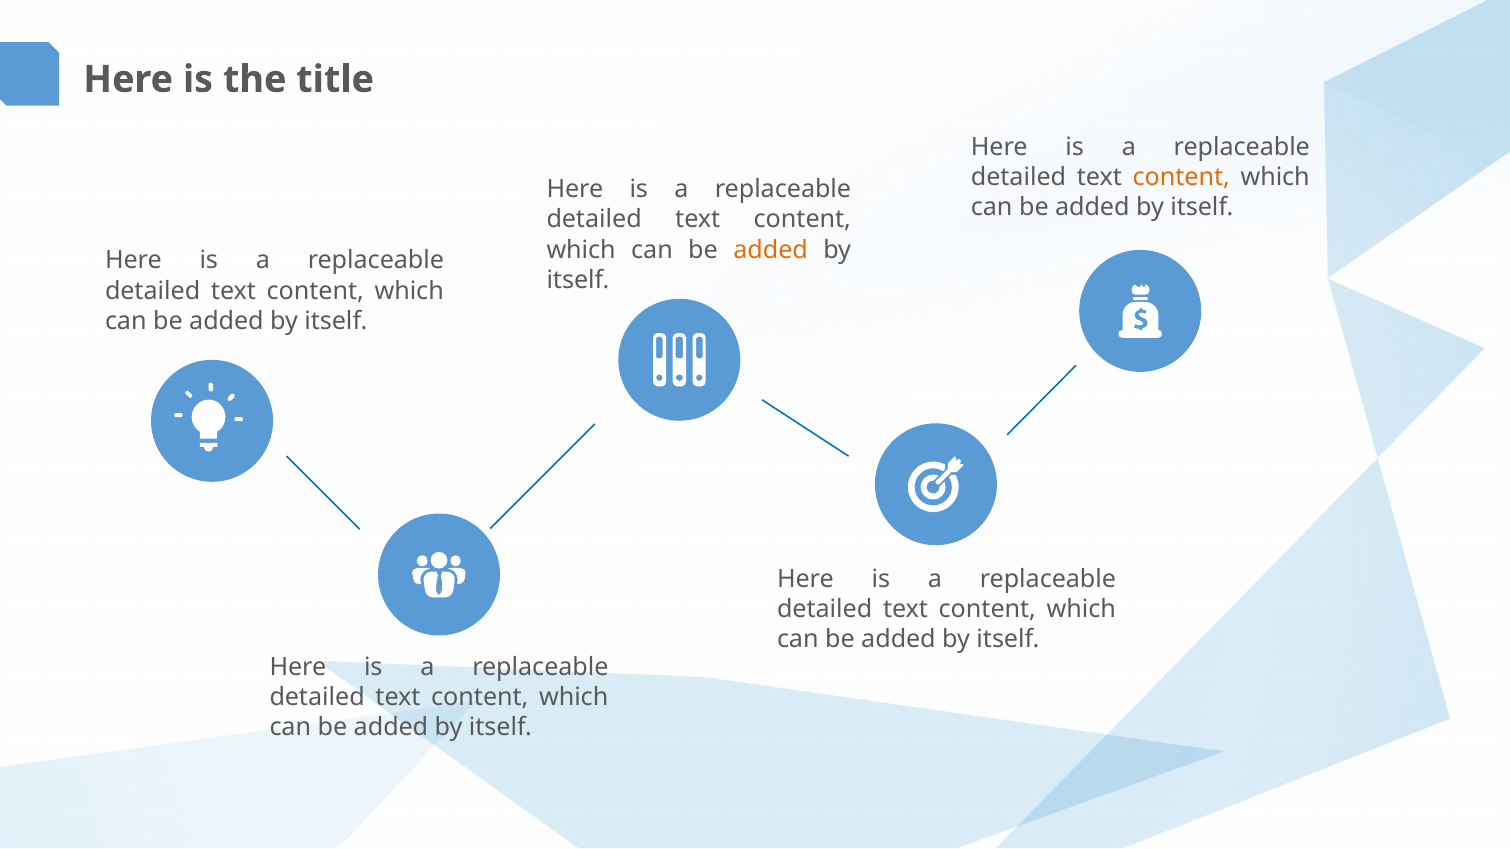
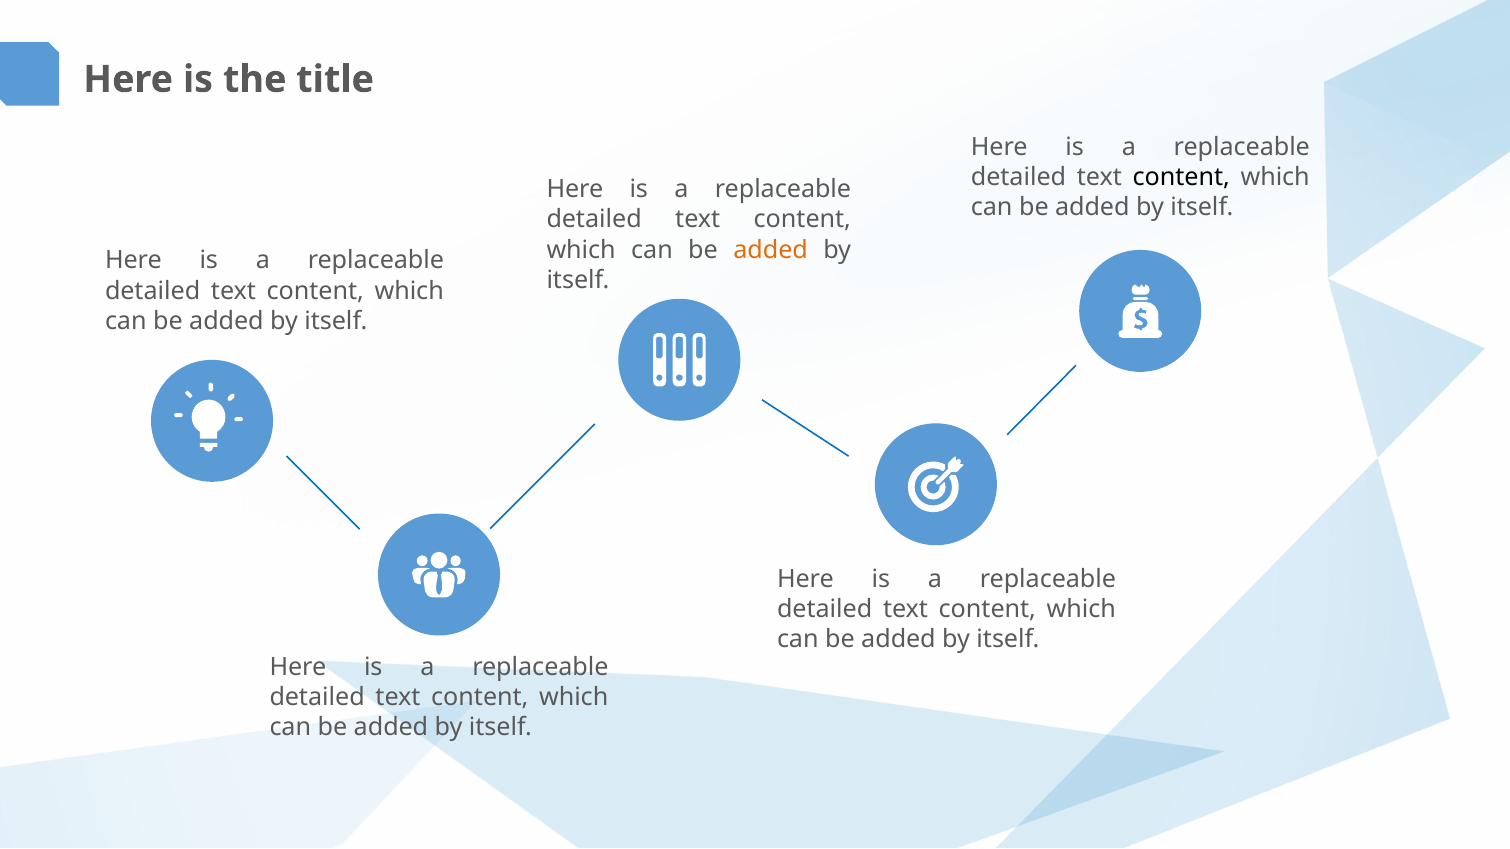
content colour: orange -> black (1181, 177)
